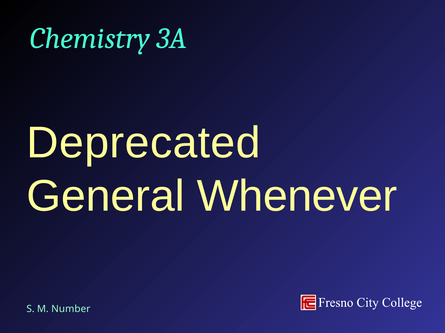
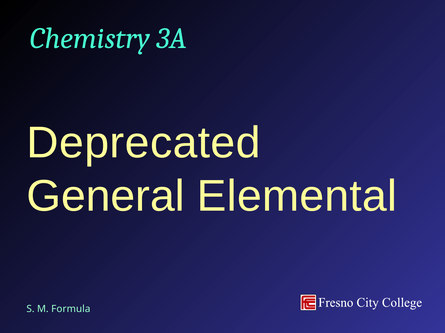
Whenever: Whenever -> Elemental (297, 197)
Number: Number -> Formula (71, 310)
